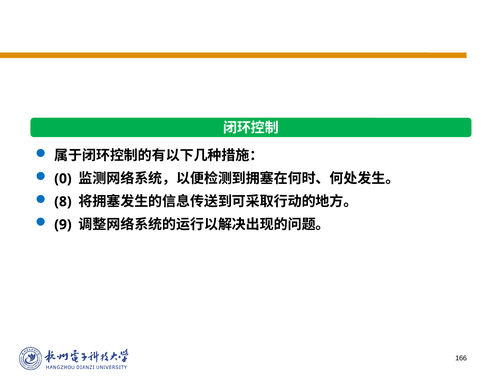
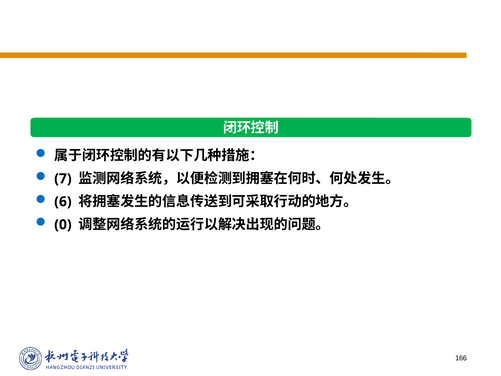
0: 0 -> 7 (63, 179)
8: 8 -> 6 (63, 202)
9: 9 -> 0 (63, 224)
